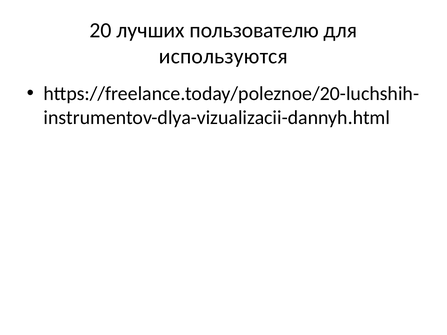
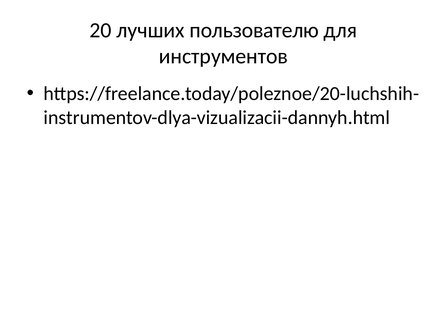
используются: используются -> инструментов (223, 56)
